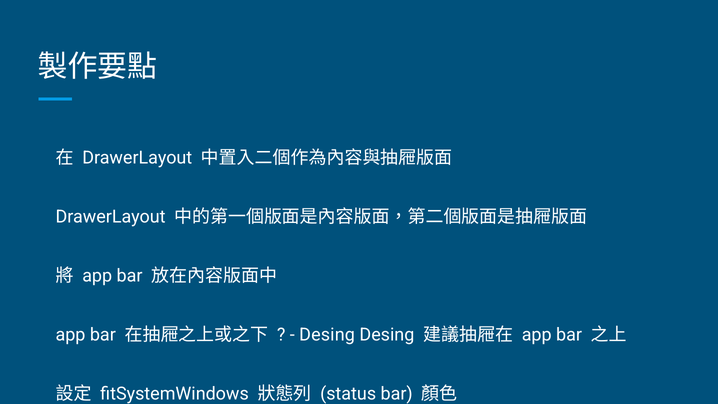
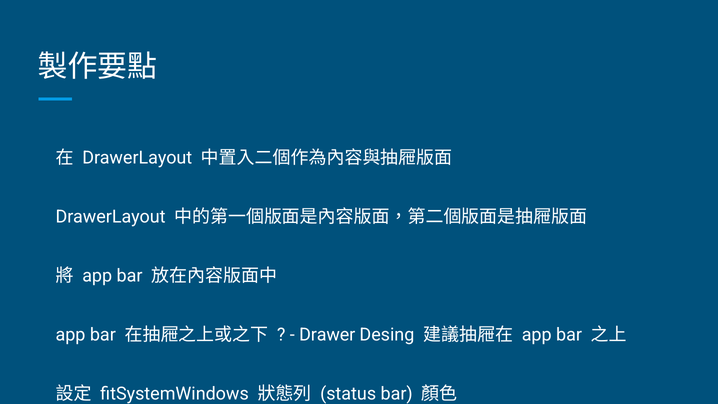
Desing: Desing -> Drawer (327, 335)
